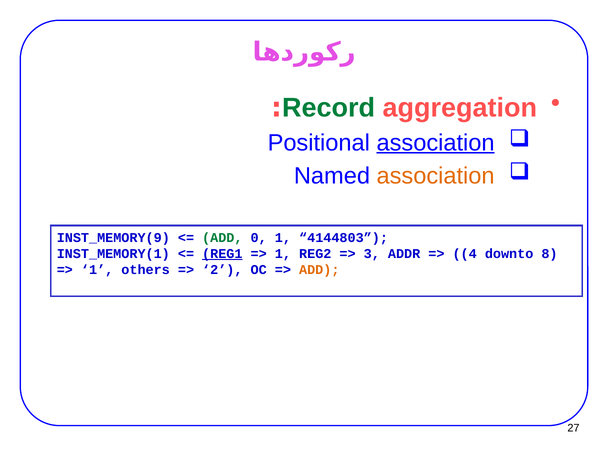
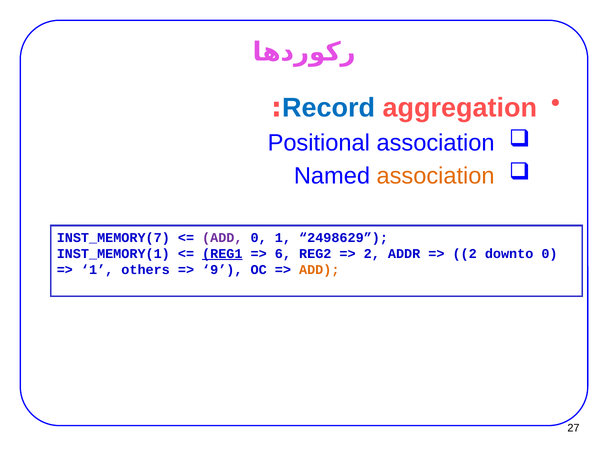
Record colour: green -> blue (329, 108)
association underline: present -> none (436, 143)
INST_MEMORY(9: INST_MEMORY(9 -> INST_MEMORY(7 (113, 238)
ADD colour: green -> purple (222, 238)
4144803: 4144803 -> 2498629 (344, 238)
1: 1 -> 6 (283, 254)
3: 3 -> 2 (372, 254)
4: 4 -> 2 (465, 254)
downto 8: 8 -> 0 (549, 254)
2: 2 -> 9 (222, 270)
